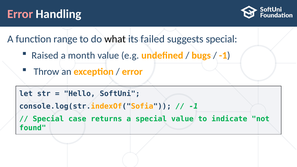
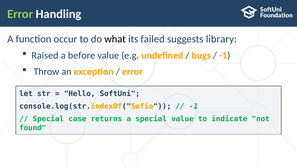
Error colour: pink -> light green (20, 14)
range: range -> occur (65, 39)
suggests special: special -> library (221, 39)
month: month -> before (82, 56)
